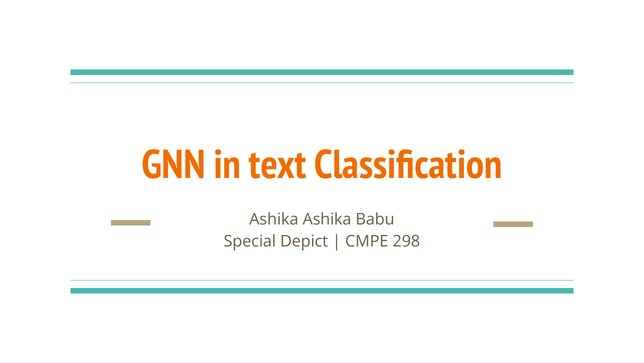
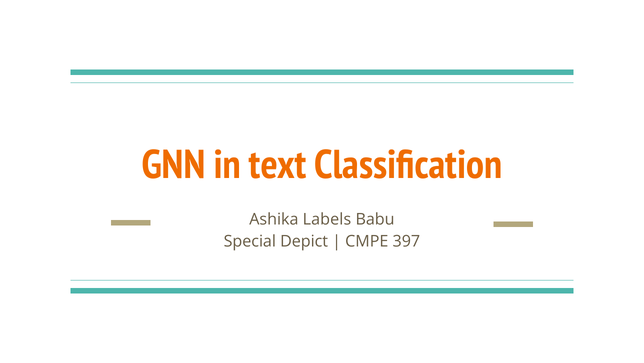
Ashika Ashika: Ashika -> Labels (327, 219)
298: 298 -> 397 (406, 241)
